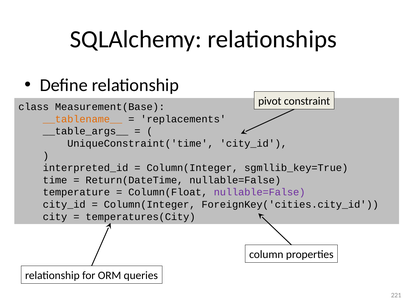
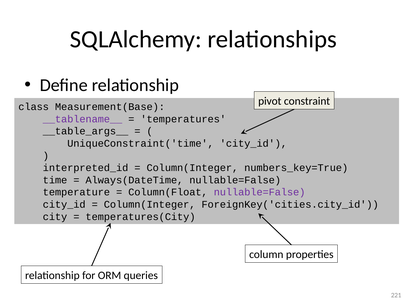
__tablename__ colour: orange -> purple (83, 119)
replacements: replacements -> temperatures (183, 119)
sgmllib_key=True: sgmllib_key=True -> numbers_key=True (296, 168)
Return(DateTime: Return(DateTime -> Always(DateTime (134, 180)
